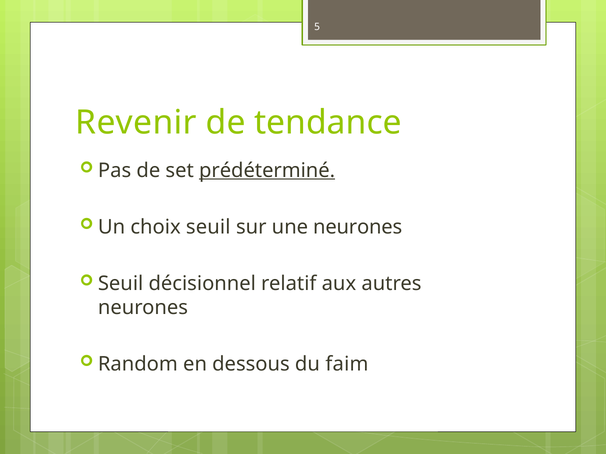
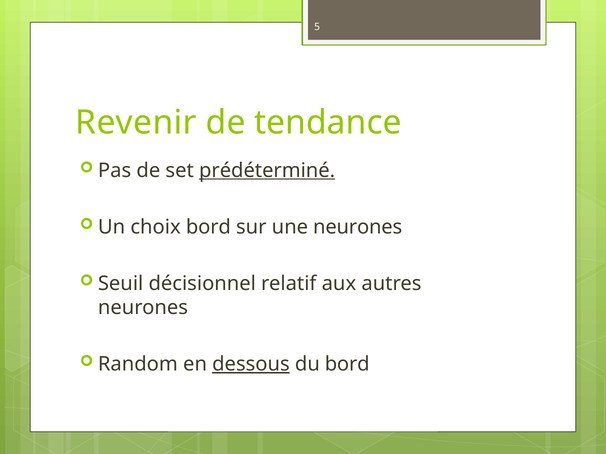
choix seuil: seuil -> bord (208, 227)
dessous underline: none -> present (251, 364)
du faim: faim -> bord (347, 364)
